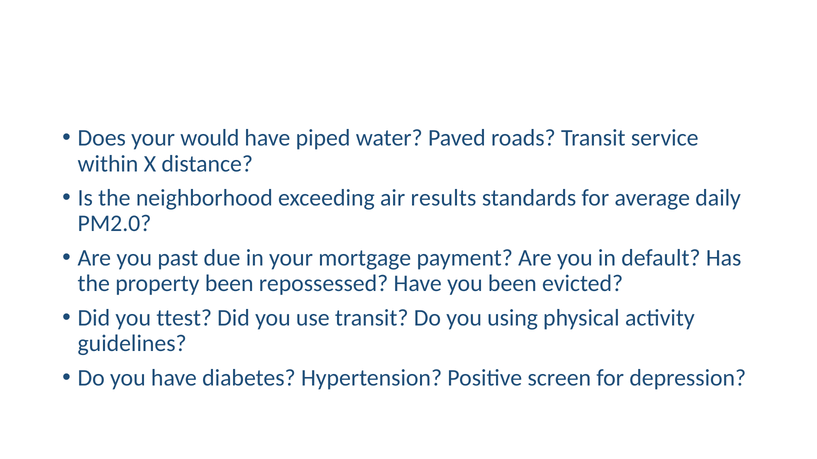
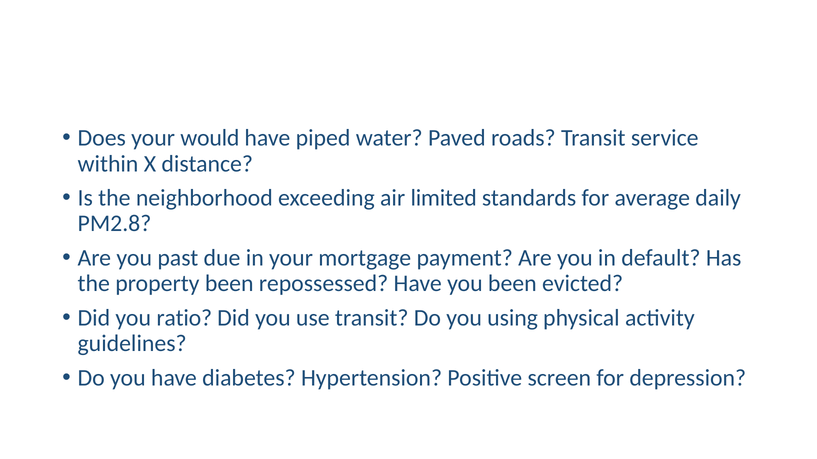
results: results -> limited (444, 198)
PM2.0: PM2.0 -> PM2.8 (114, 224)
ttest: ttest -> ratio (184, 318)
